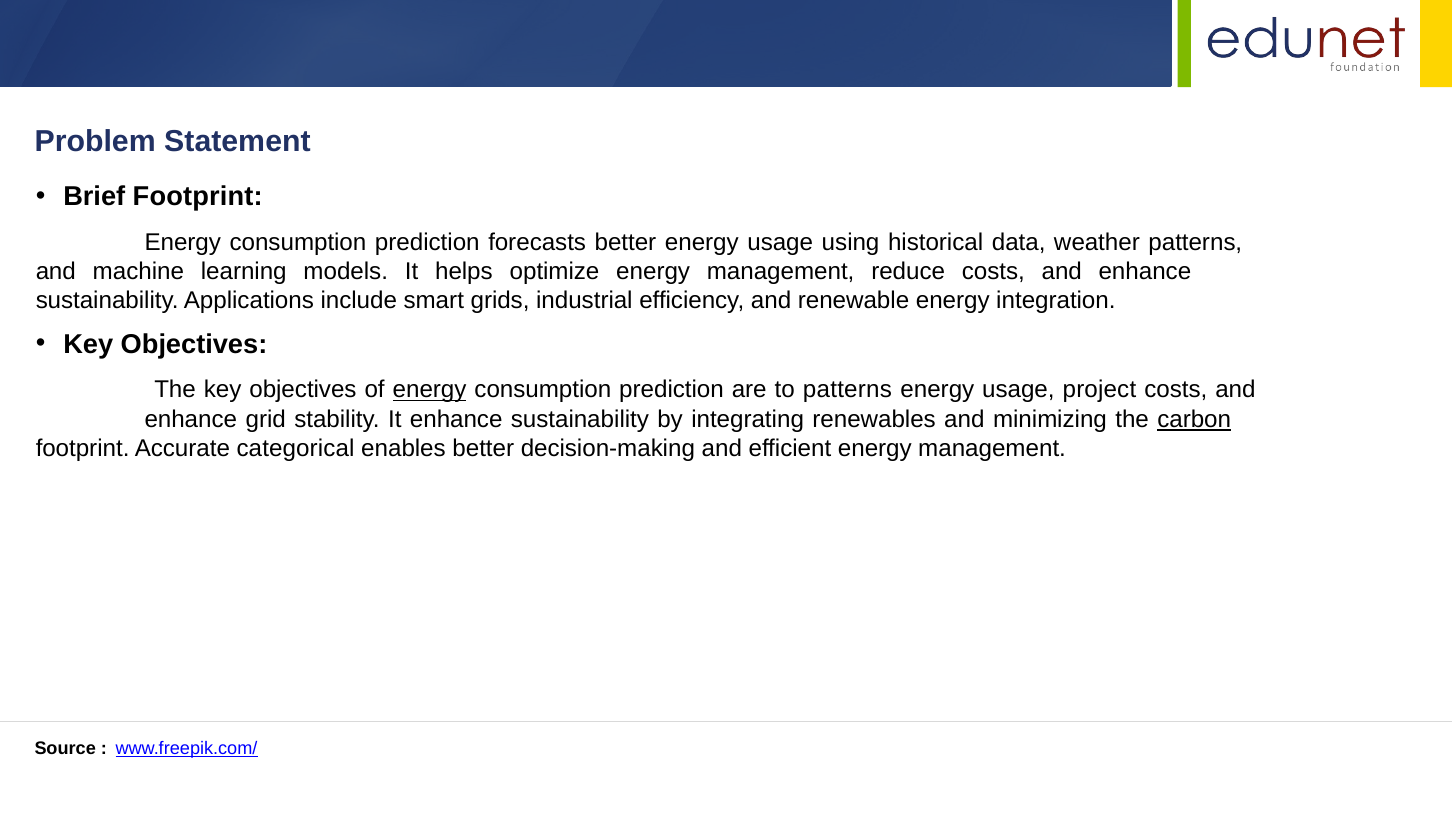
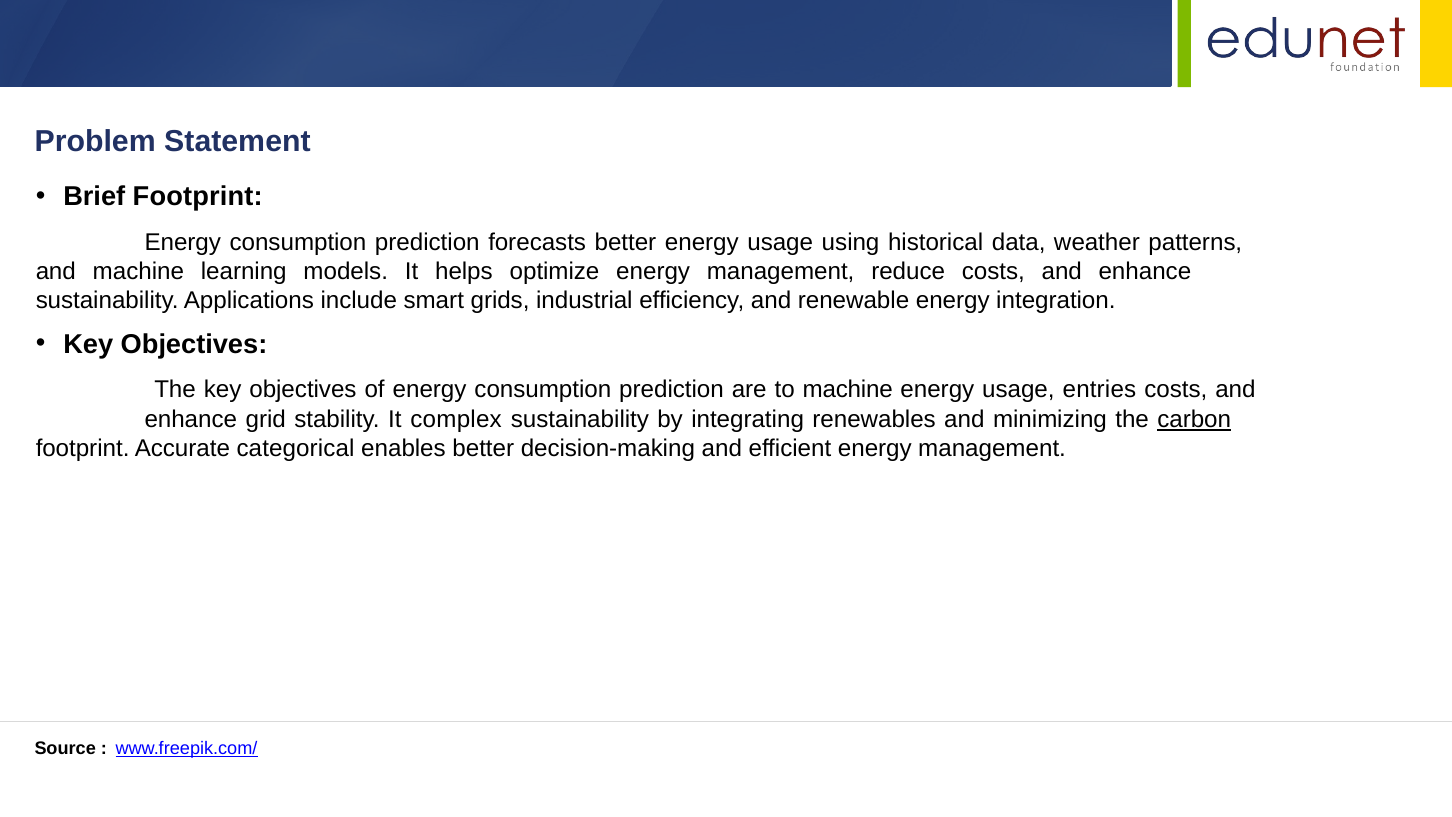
energy underline: present -> none (430, 390)
to patterns: patterns -> machine (848, 390)
project: project -> entries (1099, 390)
It enhance: enhance -> complex (456, 419)
